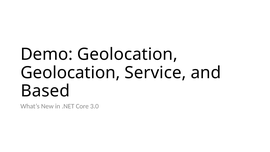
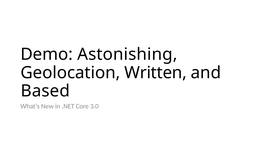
Demo Geolocation: Geolocation -> Astonishing (127, 54)
Service: Service -> Written (156, 73)
